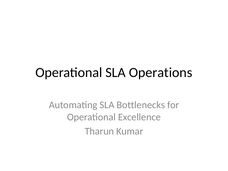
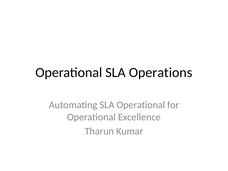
SLA Bottlenecks: Bottlenecks -> Operational (141, 105)
